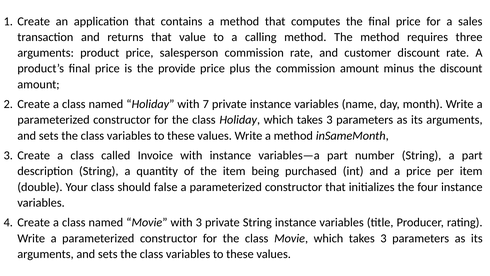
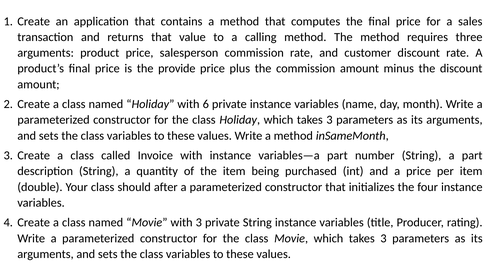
7: 7 -> 6 (206, 104)
false: false -> after (166, 187)
